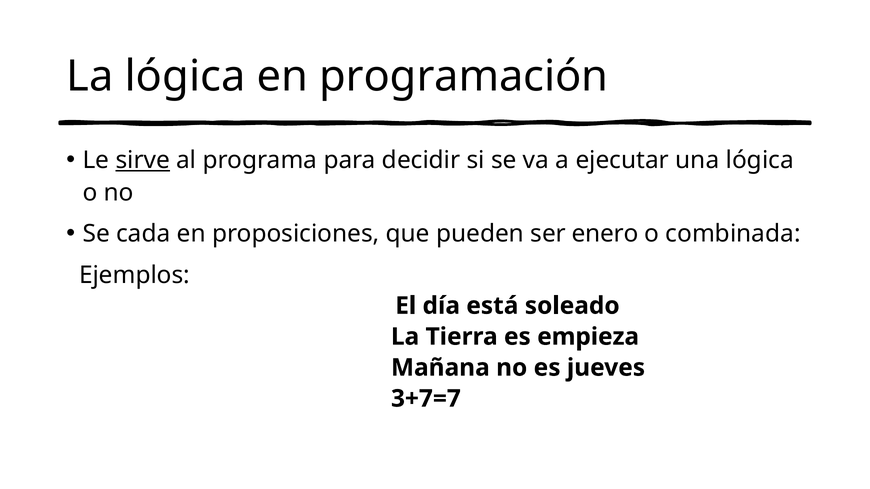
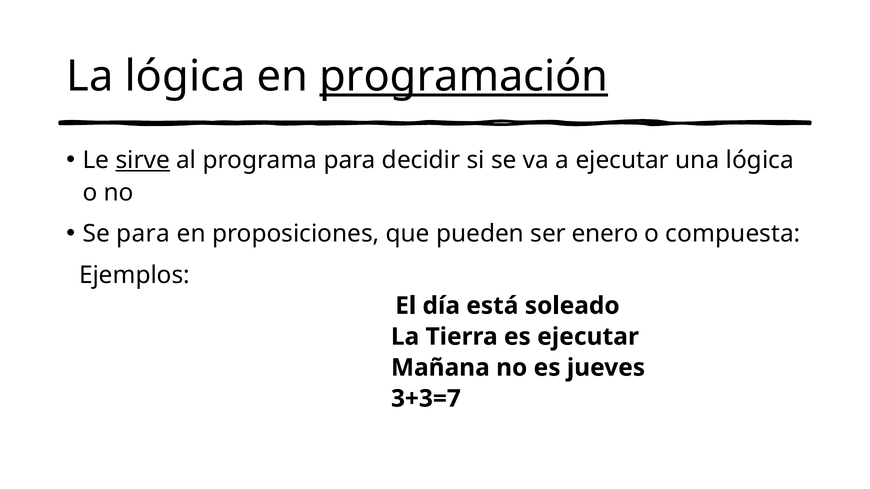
programación underline: none -> present (464, 76)
Se cada: cada -> para (143, 234)
combinada: combinada -> compuesta (733, 234)
es empieza: empieza -> ejecutar (588, 337)
3+7=7: 3+7=7 -> 3+3=7 (426, 399)
